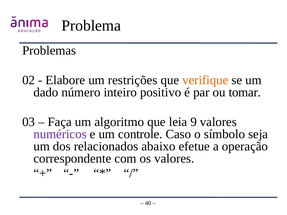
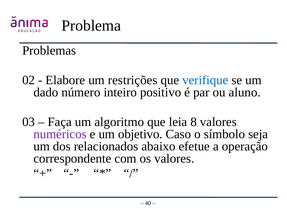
verifique colour: orange -> blue (205, 80)
tomar: tomar -> aluno (245, 92)
9: 9 -> 8 (194, 122)
controle: controle -> objetivo (140, 134)
